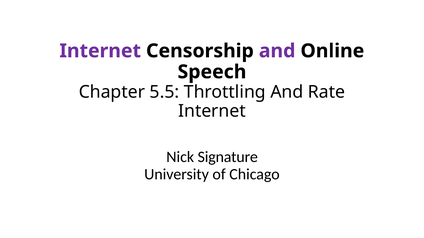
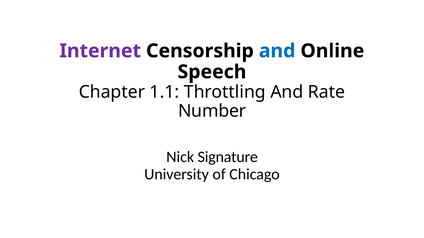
and colour: purple -> blue (277, 51)
5.5: 5.5 -> 1.1 (164, 92)
Internet: Internet -> Number (212, 111)
